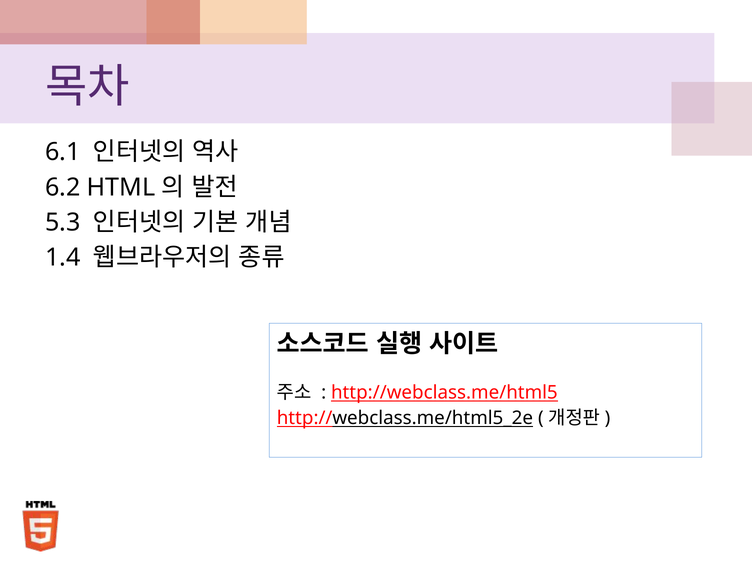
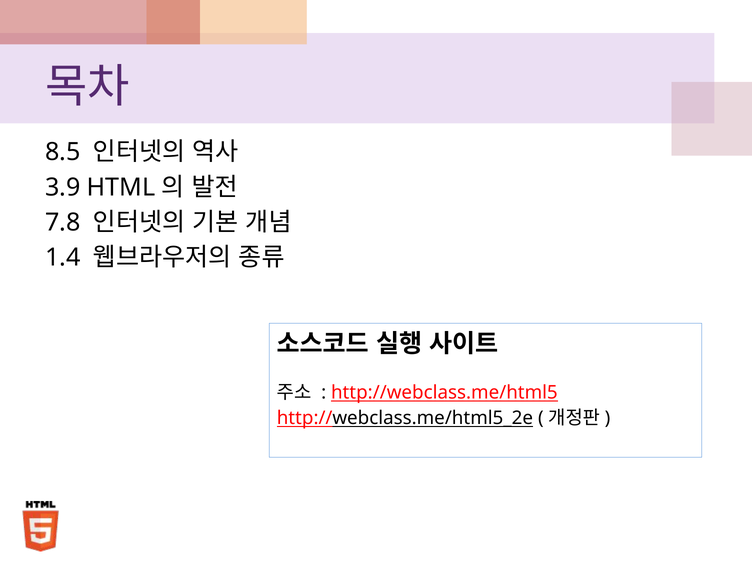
6.1: 6.1 -> 8.5 (63, 152)
6.2: 6.2 -> 3.9 (63, 187)
5.3: 5.3 -> 7.8 (63, 222)
